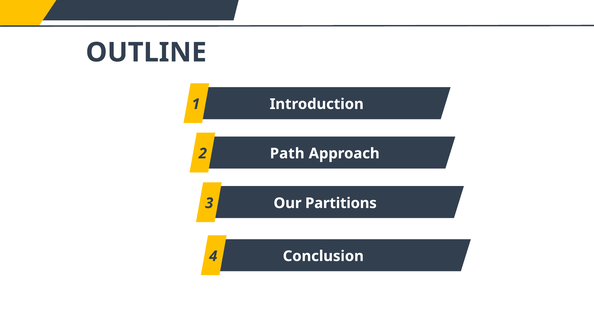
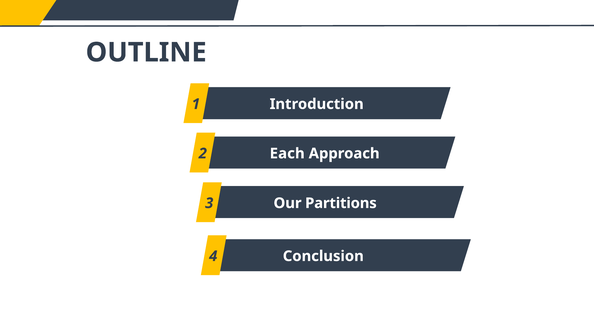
Path: Path -> Each (287, 154)
